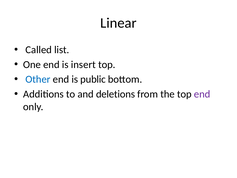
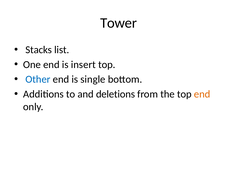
Linear: Linear -> Tower (119, 23)
Called: Called -> Stacks (39, 50)
public: public -> single (93, 79)
end colour: purple -> orange (202, 94)
